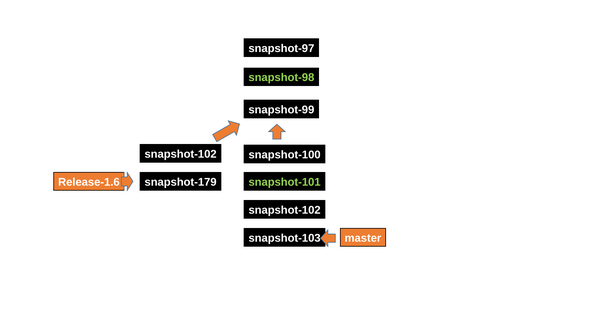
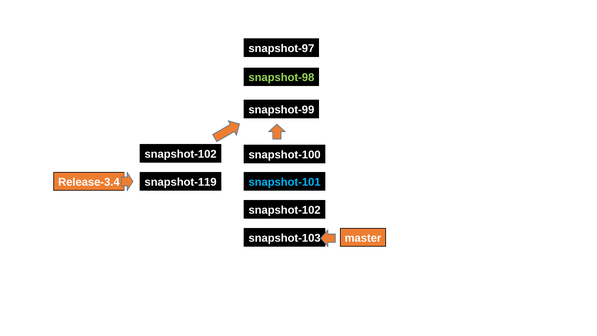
Release-1.6: Release-1.6 -> Release-3.4 (89, 182)
snapshot-179: snapshot-179 -> snapshot-119 (181, 182)
snapshot-101 colour: light green -> light blue (285, 182)
